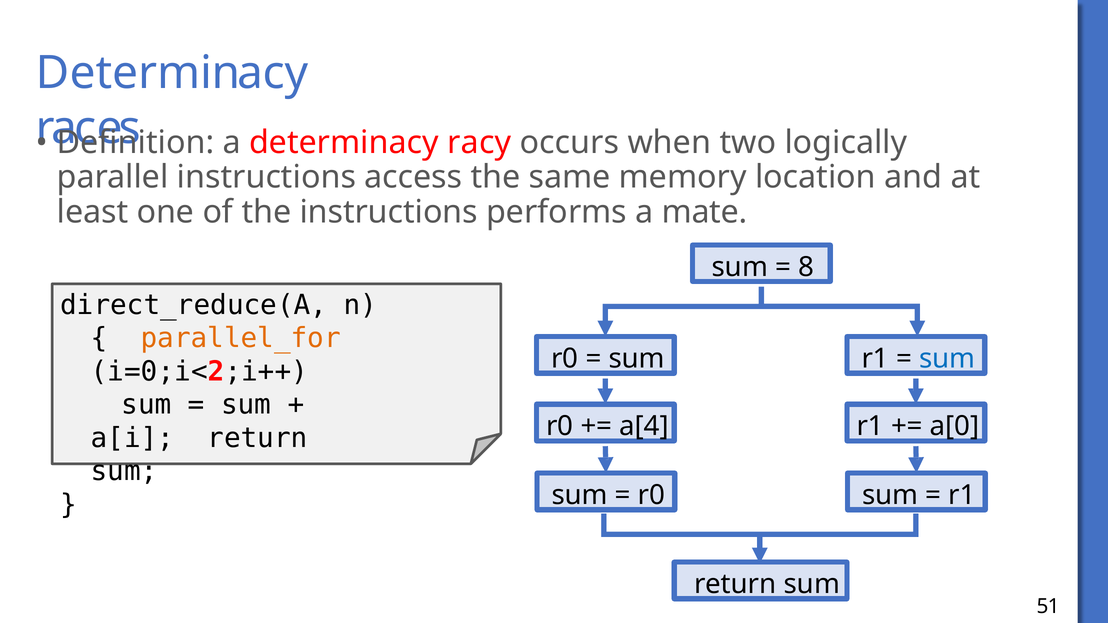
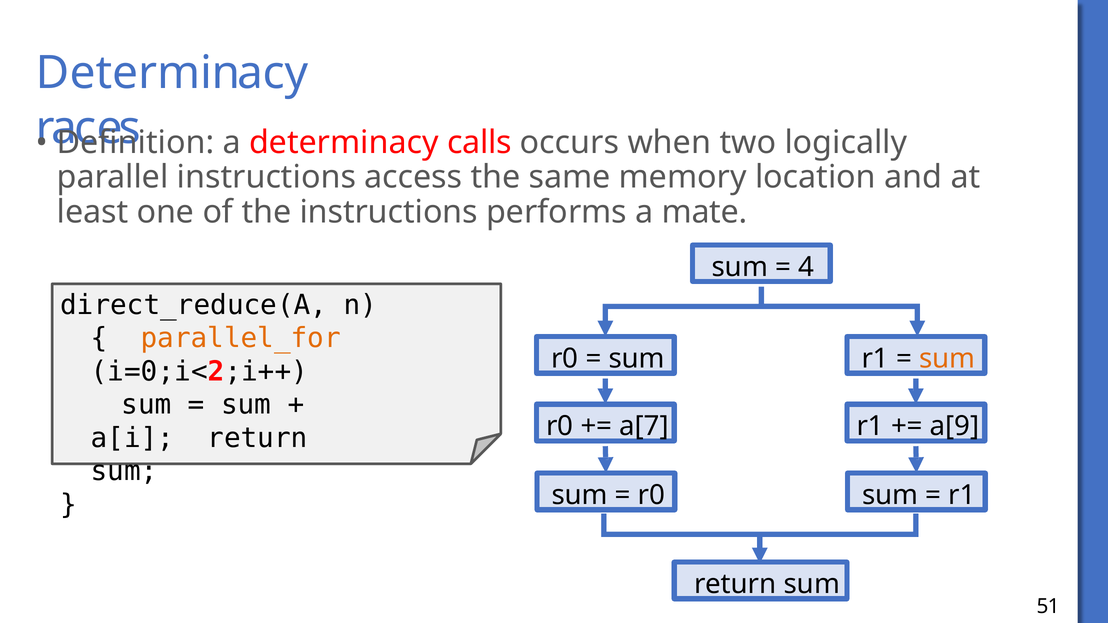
racy: racy -> calls (479, 142)
8: 8 -> 4 (806, 267)
sum colour: blue -> orange (947, 359)
a[4: a[4 -> a[7 (644, 426)
a[0: a[0 -> a[9 (955, 426)
